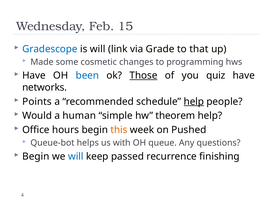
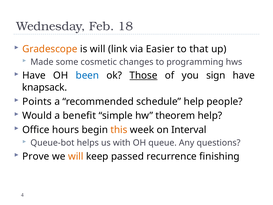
15: 15 -> 18 (126, 26)
Gradescope colour: blue -> orange (50, 49)
Grade: Grade -> Easier (160, 49)
quiz: quiz -> sign (216, 75)
networks: networks -> knapsack (45, 87)
help underline: present -> none (194, 101)
human: human -> benefit (79, 116)
Pushed: Pushed -> Interval (189, 130)
Begin: Begin -> Prove (36, 156)
will colour: blue -> orange (76, 156)
